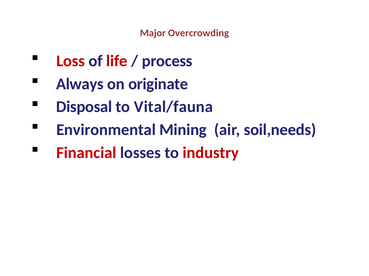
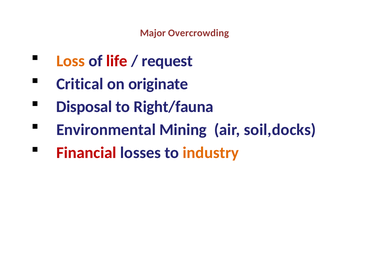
Loss colour: red -> orange (71, 61)
process: process -> request (167, 61)
Always: Always -> Critical (80, 84)
Vital/fauna: Vital/fauna -> Right/fauna (174, 107)
soil,needs: soil,needs -> soil,docks (280, 130)
industry colour: red -> orange (211, 153)
